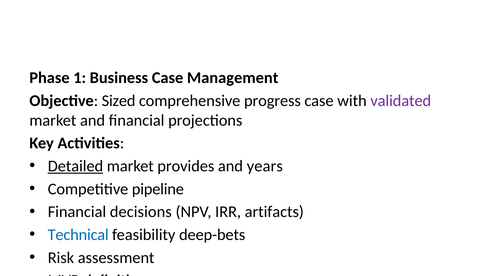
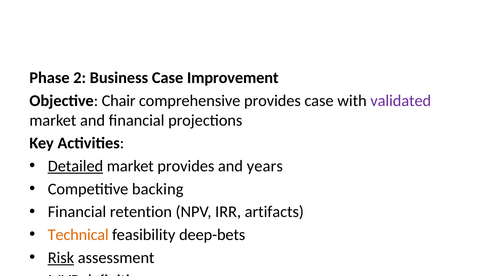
Phase 1: 1 -> 2 (80, 78)
Management: Management -> Improvement (233, 78)
Sized: Sized -> Chair (119, 101)
comprehensive progress: progress -> provides (272, 101)
pipeline: pipeline -> backing (158, 189)
decisions: decisions -> retention (141, 212)
Technical colour: blue -> orange (78, 234)
Risk underline: none -> present (61, 257)
